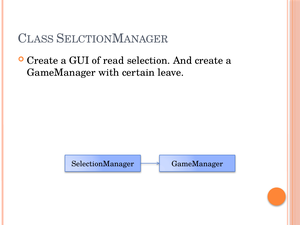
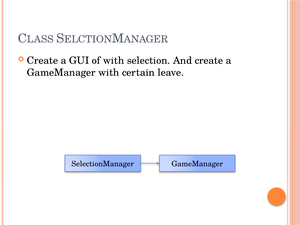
of read: read -> with (114, 61)
